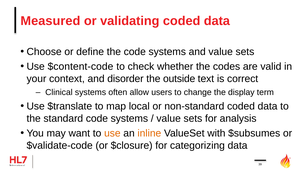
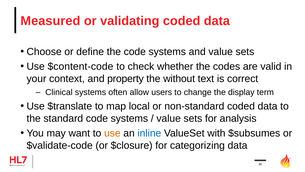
disorder: disorder -> property (125, 79)
outside: outside -> without (179, 79)
inline colour: orange -> blue (149, 133)
